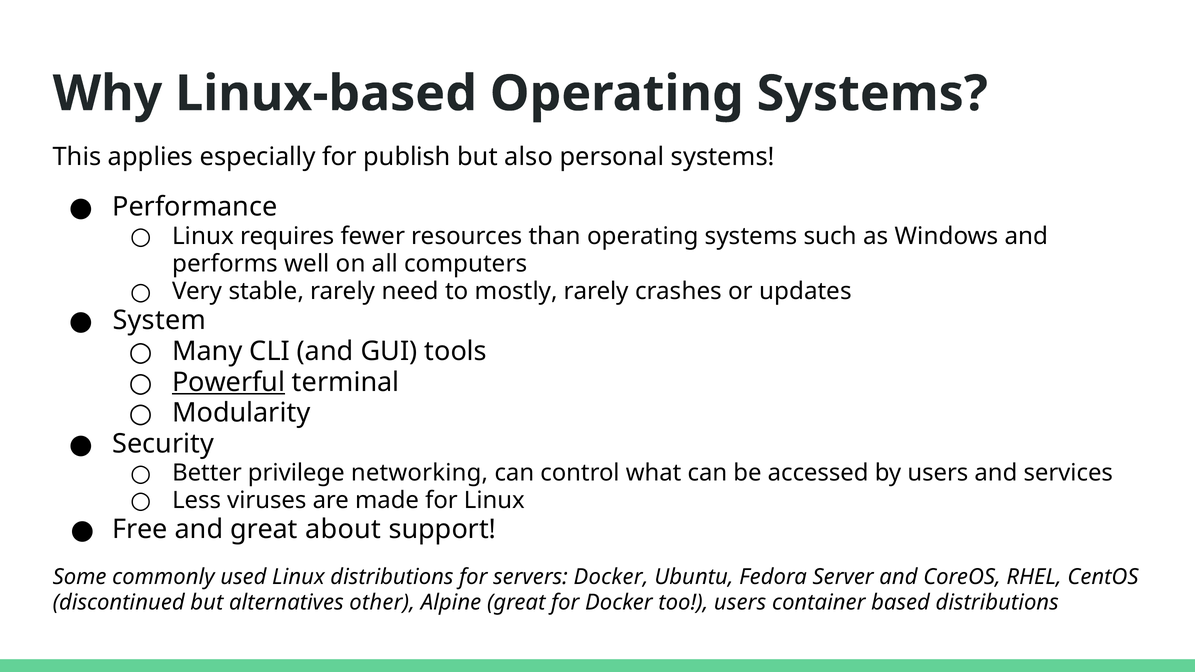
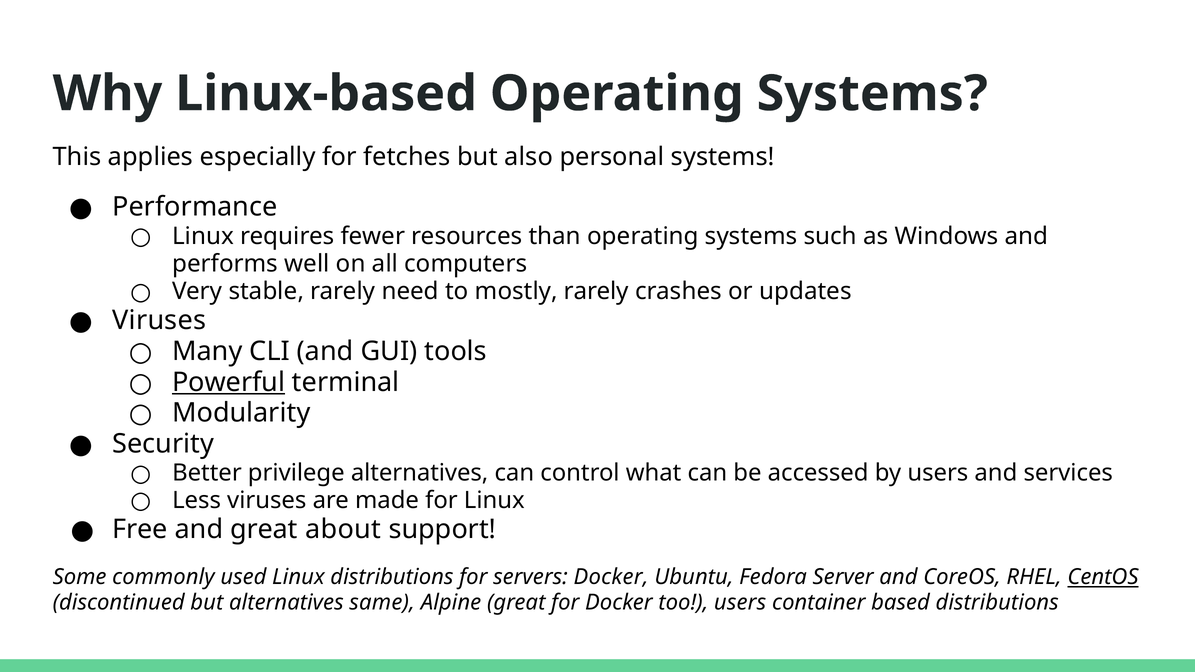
publish: publish -> fetches (407, 157)
System: System -> Viruses (159, 321)
privilege networking: networking -> alternatives (420, 473)
CentOS underline: none -> present (1103, 577)
other: other -> same (382, 603)
